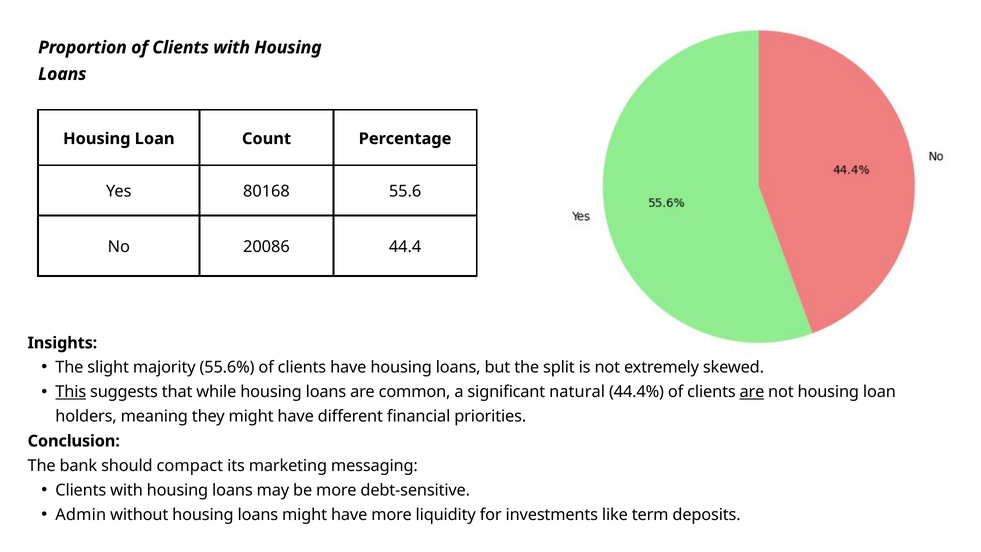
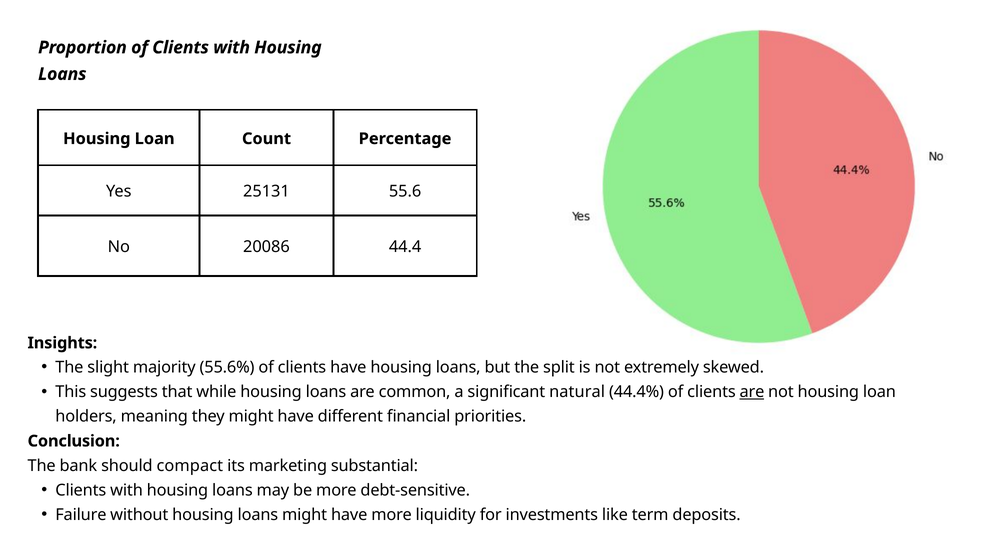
80168: 80168 -> 25131 (266, 191)
This underline: present -> none (71, 392)
messaging: messaging -> substantial (374, 465)
Admin: Admin -> Failure (81, 515)
